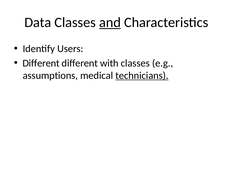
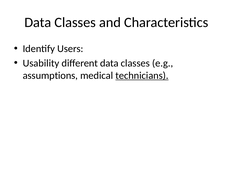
and underline: present -> none (110, 23)
Different: Different -> Usability (41, 63)
different with: with -> data (109, 63)
